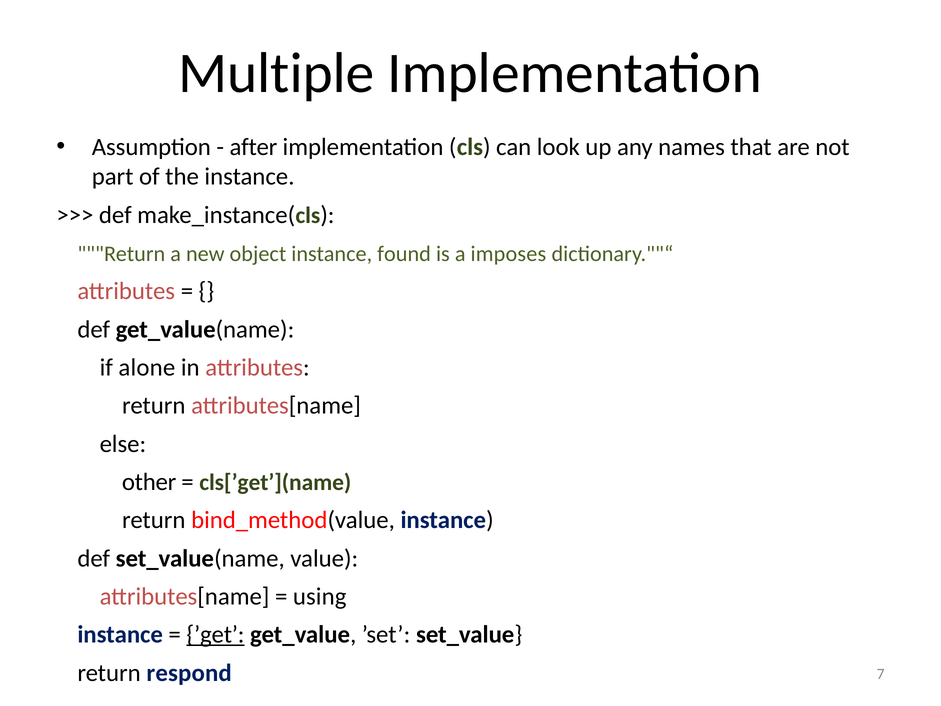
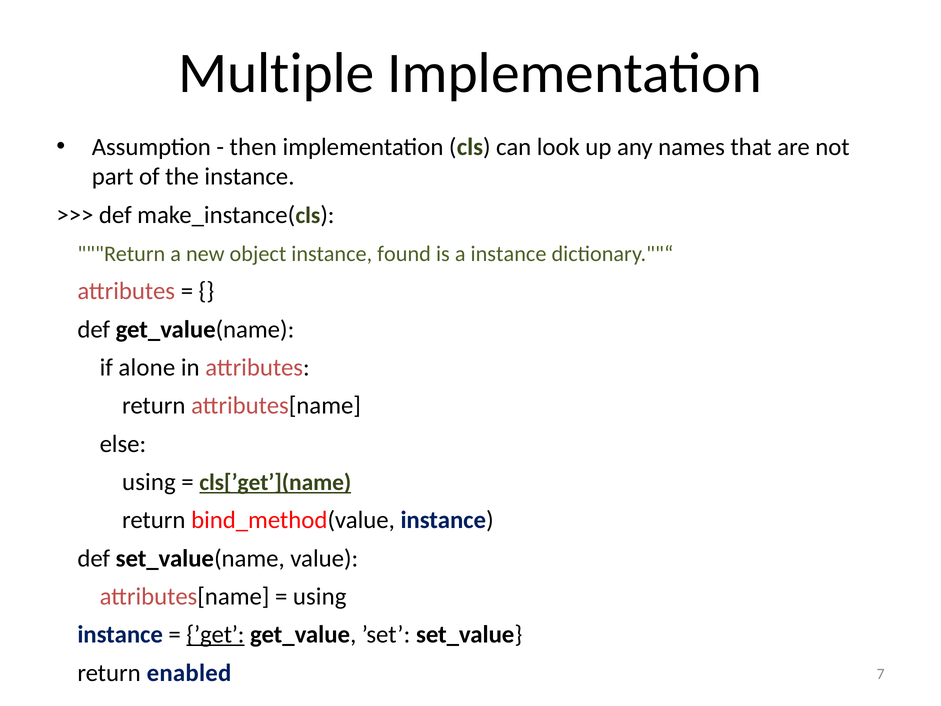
after: after -> then (253, 147)
a imposes: imposes -> instance (508, 254)
other: other -> using (149, 482)
cls[’get’](name underline: none -> present (275, 482)
respond: respond -> enabled (189, 673)
